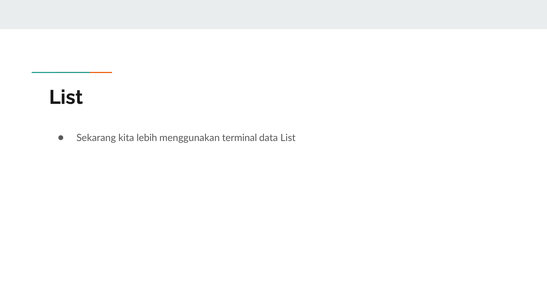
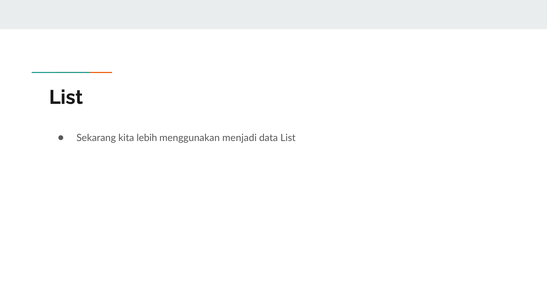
terminal: terminal -> menjadi (240, 138)
